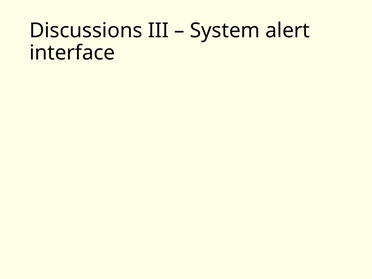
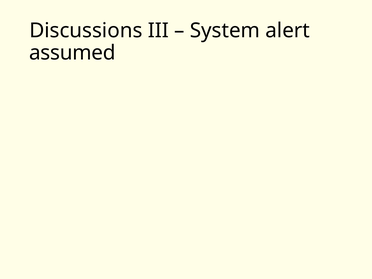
interface: interface -> assumed (72, 53)
